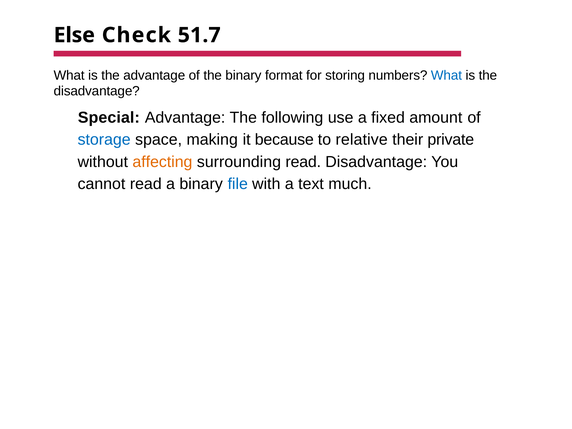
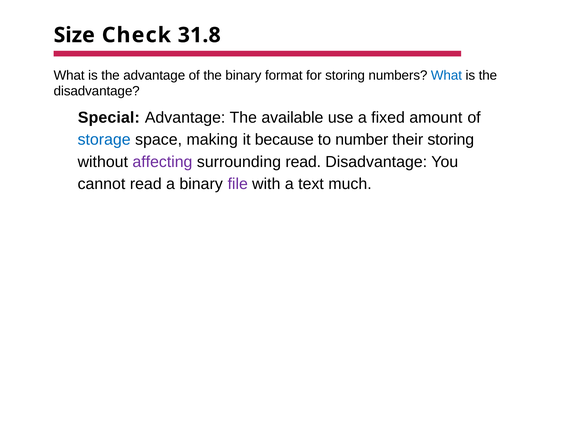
Else: Else -> Size (74, 35)
51.7: 51.7 -> 31.8 (199, 35)
following: following -> available (292, 118)
relative: relative -> number (362, 140)
their private: private -> storing (451, 140)
affecting colour: orange -> purple (162, 162)
file colour: blue -> purple (238, 184)
